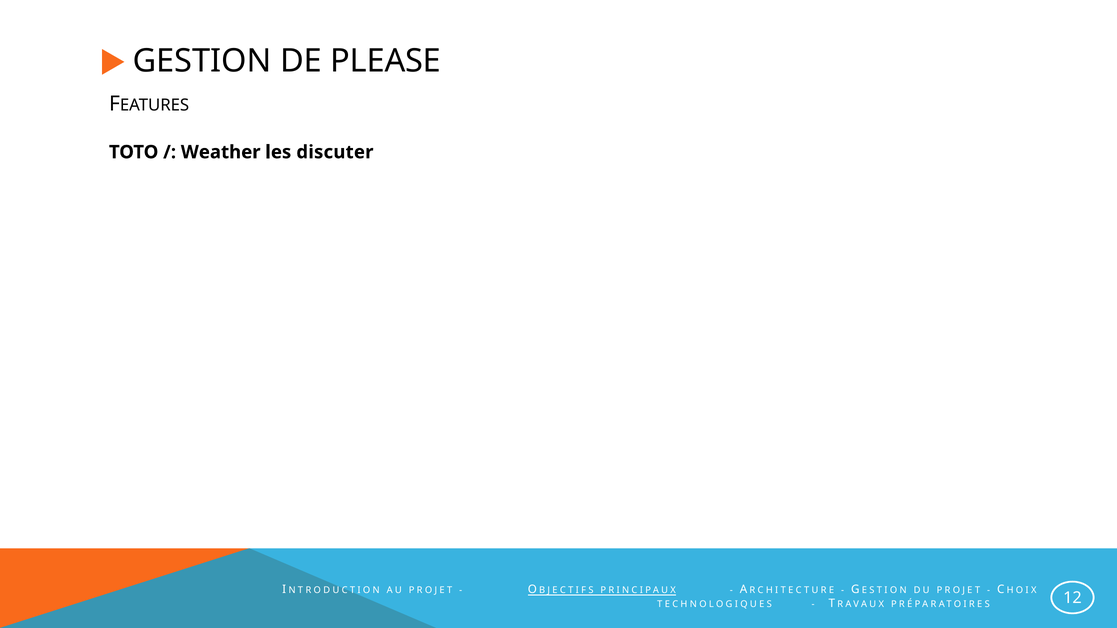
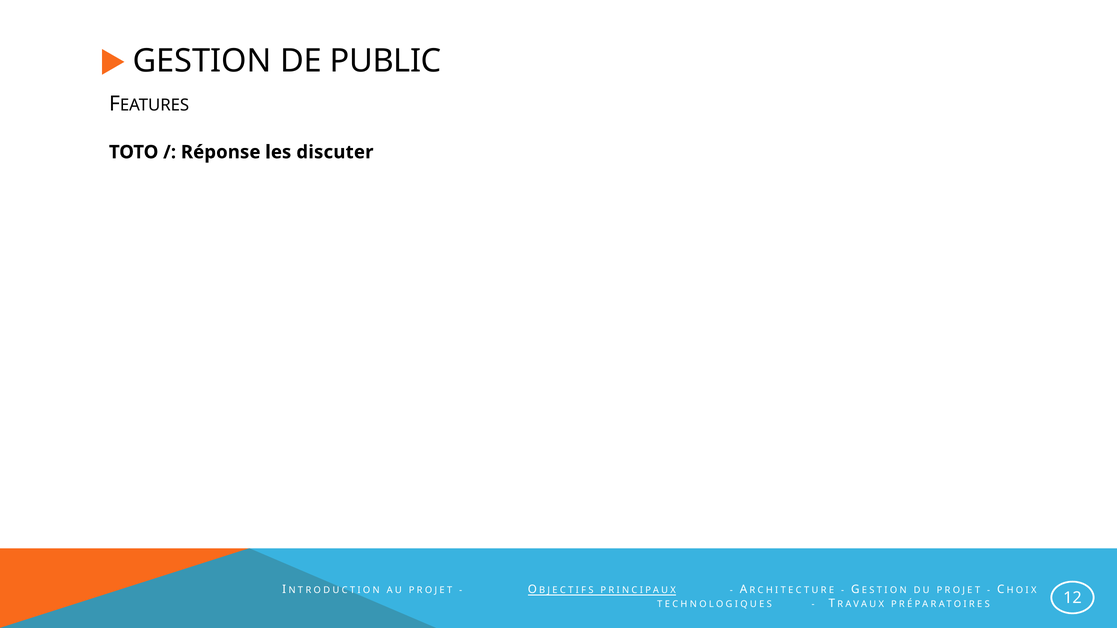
PLEASE: PLEASE -> PUBLIC (386, 61)
Weather: Weather -> Réponse (221, 152)
